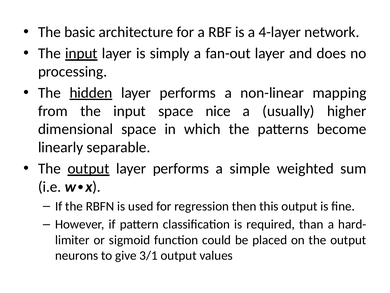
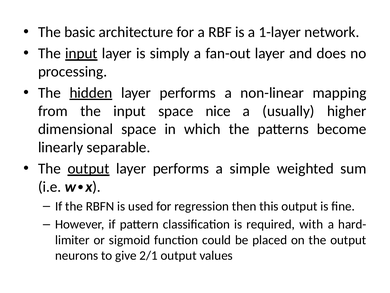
4-layer: 4-layer -> 1-layer (280, 32)
than: than -> with (311, 224)
3/1: 3/1 -> 2/1 (149, 255)
